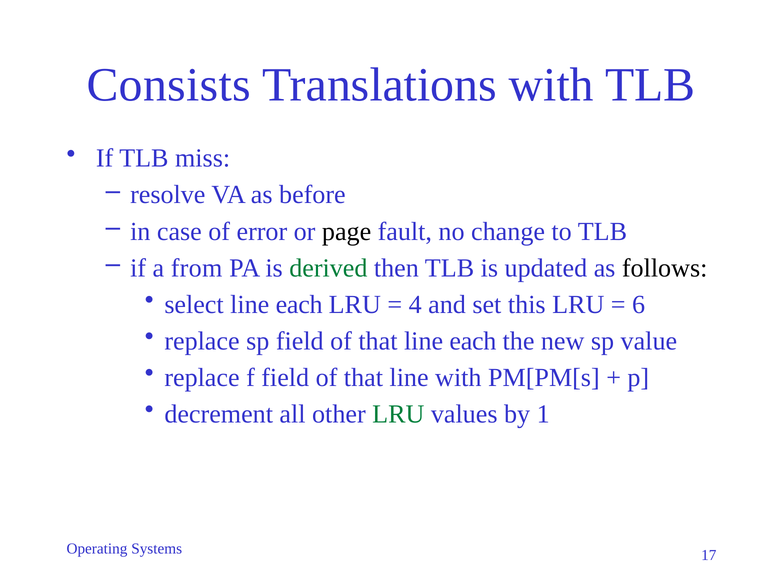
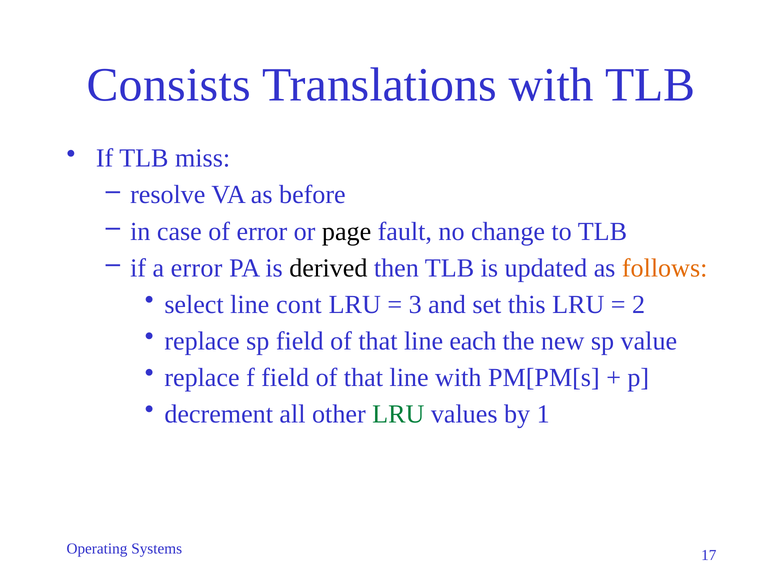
a from: from -> error (197, 268)
derived colour: green -> black (328, 268)
follows colour: black -> orange (665, 268)
select line each: each -> cont (299, 305)
4: 4 -> 3 (415, 305)
6: 6 -> 2 (639, 305)
